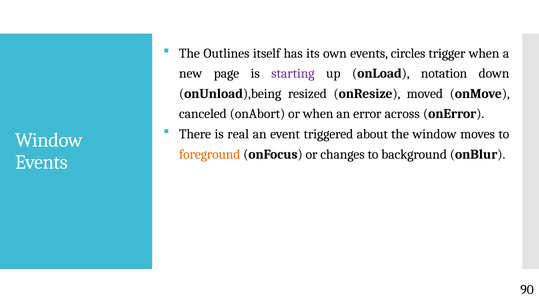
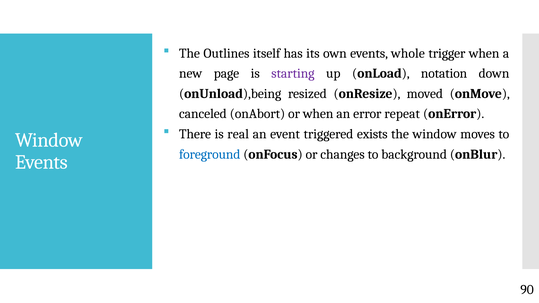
circles: circles -> whole (408, 53)
across: across -> repeat (402, 114)
about: about -> exists (372, 134)
foreground colour: orange -> blue (210, 154)
